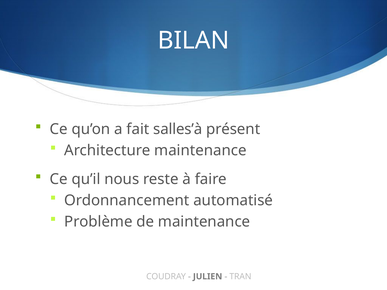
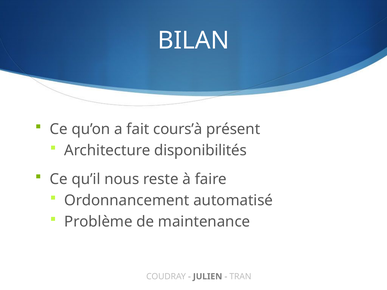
salles’à: salles’à -> cours’à (178, 129)
Architecture maintenance: maintenance -> disponibilités (200, 150)
